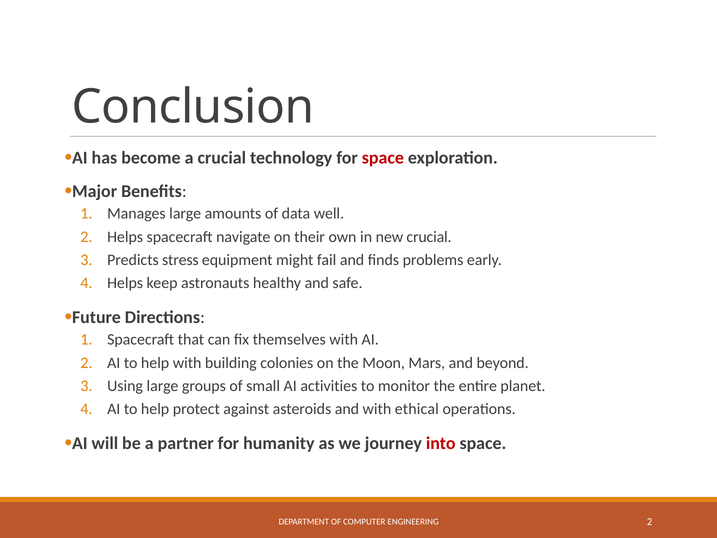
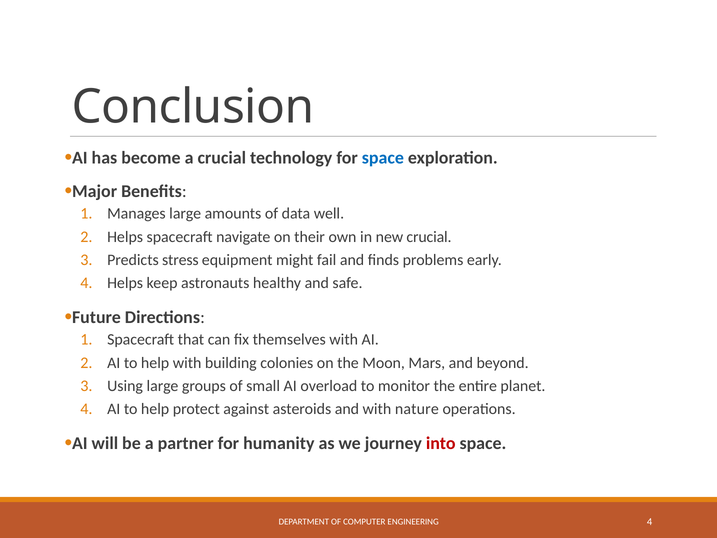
space colour: red -> blue (383, 158)
activities: activities -> overload (329, 386)
ethical: ethical -> nature (417, 409)
ENGINEERING 2: 2 -> 4 (650, 521)
